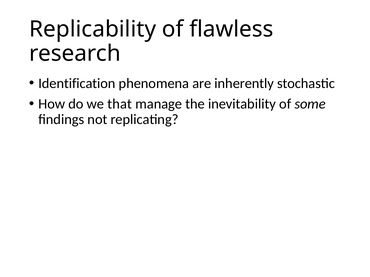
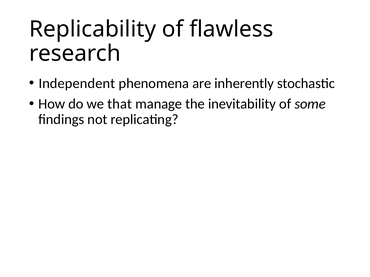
Identification: Identification -> Independent (77, 83)
